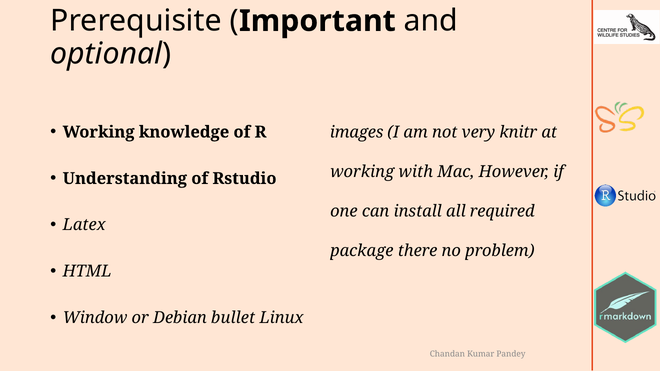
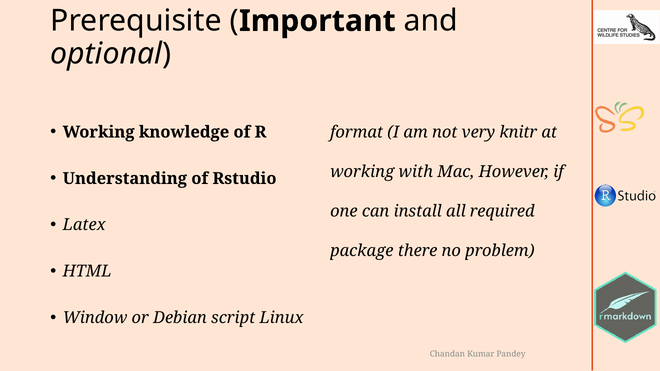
images: images -> format (357, 132)
bullet: bullet -> script (233, 318)
